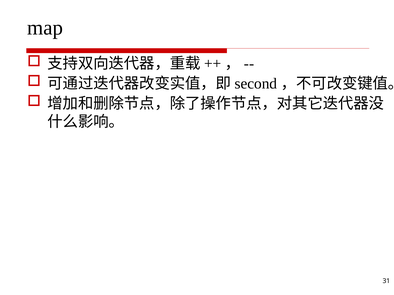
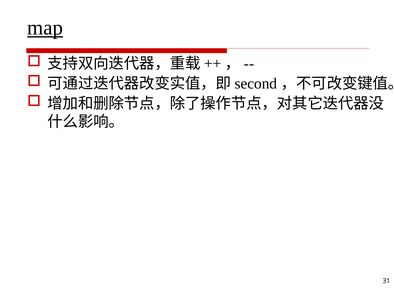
map underline: none -> present (45, 28)
